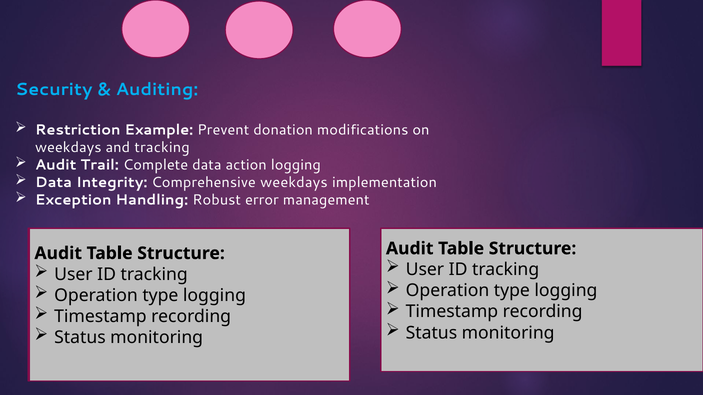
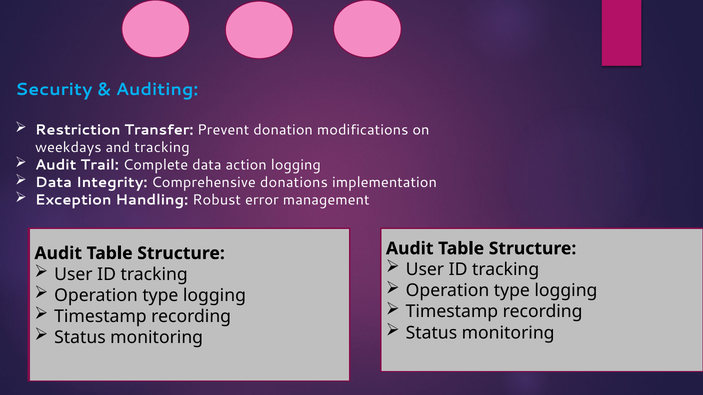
Example: Example -> Transfer (159, 130)
Comprehensive weekdays: weekdays -> donations (294, 183)
